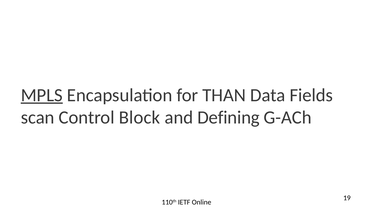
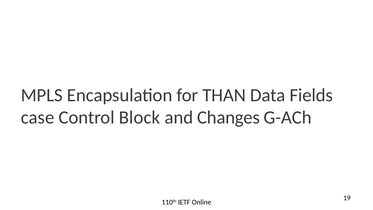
MPLS underline: present -> none (42, 95)
scan: scan -> case (38, 117)
Defining: Defining -> Changes (229, 117)
